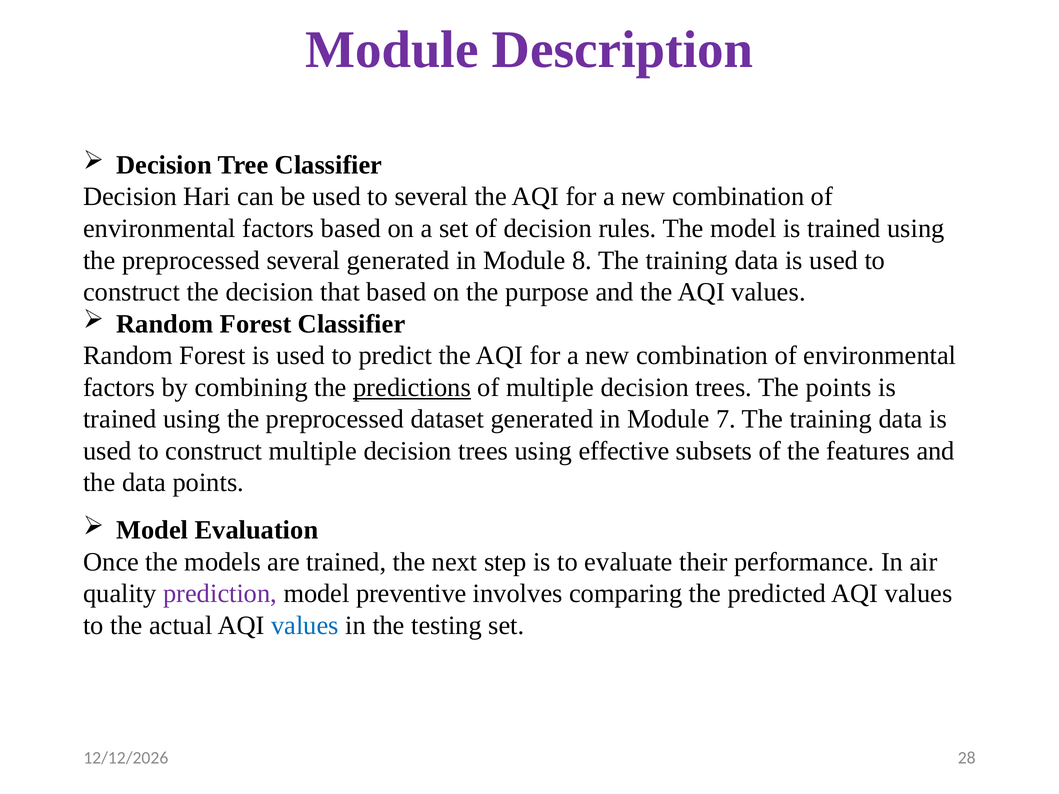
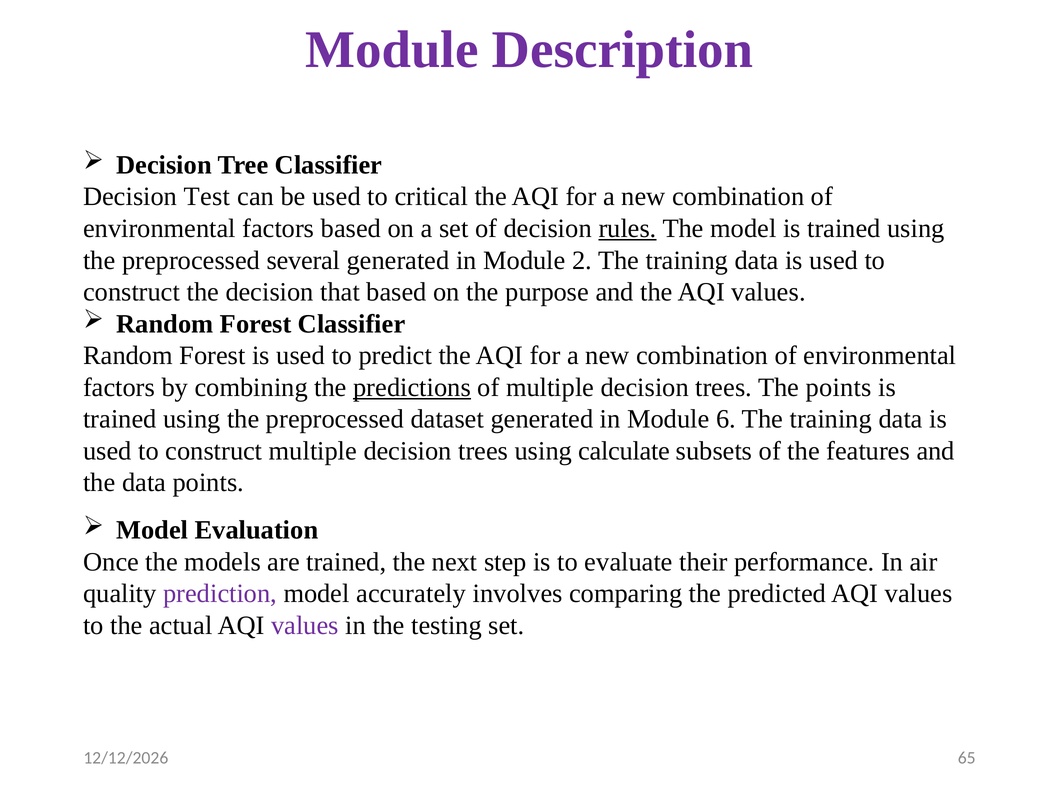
Hari: Hari -> Test (207, 197)
to several: several -> critical (431, 197)
rules underline: none -> present (627, 229)
8: 8 -> 2 (582, 260)
7: 7 -> 6 (726, 419)
effective: effective -> calculate (624, 451)
preventive: preventive -> accurately (411, 594)
values colour: blue -> purple (305, 626)
28: 28 -> 65 (967, 758)
